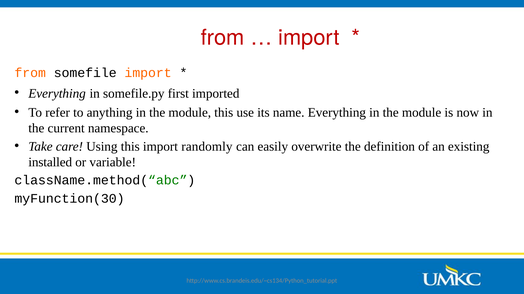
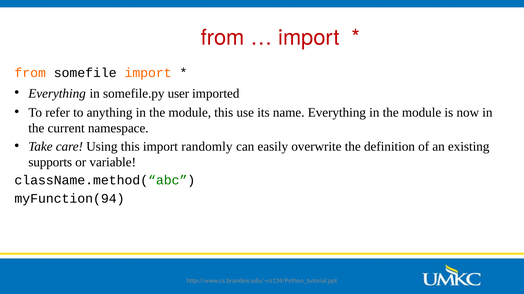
first: first -> user (178, 94)
installed: installed -> supports (50, 162)
myFunction(30: myFunction(30 -> myFunction(94 (69, 199)
